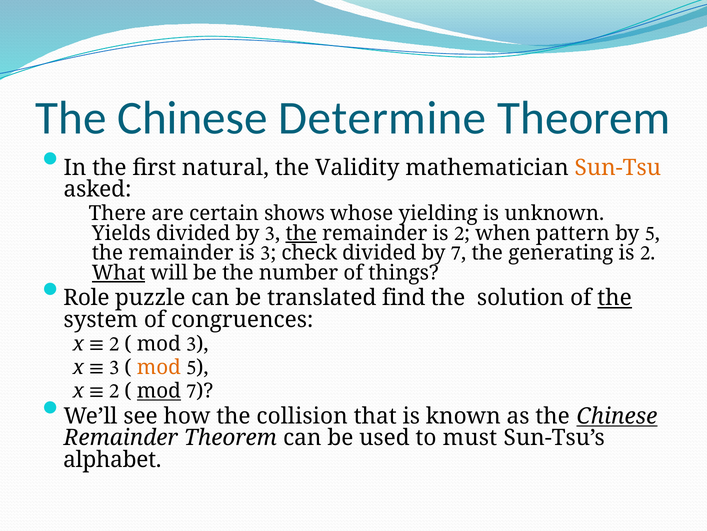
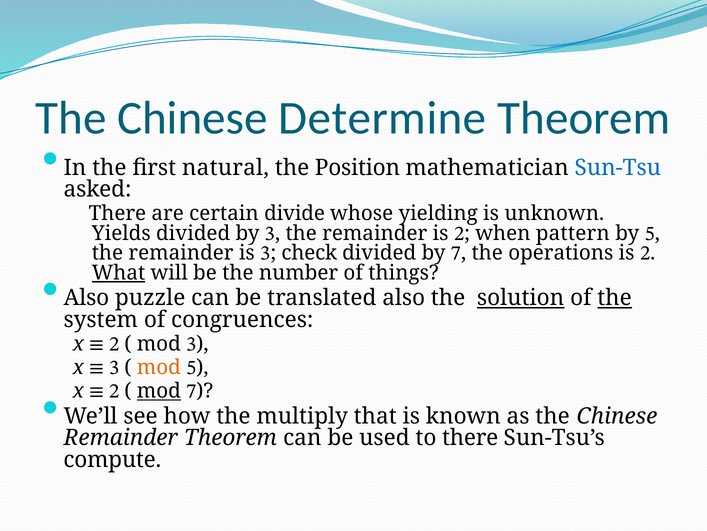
Validity: Validity -> Position (357, 167)
Sun-Tsu colour: orange -> blue (618, 167)
shows: shows -> divide (295, 213)
the underline: present -> none (301, 233)
generating: generating -> operations (561, 253)
Role: Role -> Also (86, 298)
translated find: find -> also (404, 298)
solution underline: none -> present (521, 298)
collision: collision -> multiply (302, 416)
Chinese underline: present -> none (617, 416)
to must: must -> there (470, 437)
alphabet: alphabet -> compute (112, 459)
